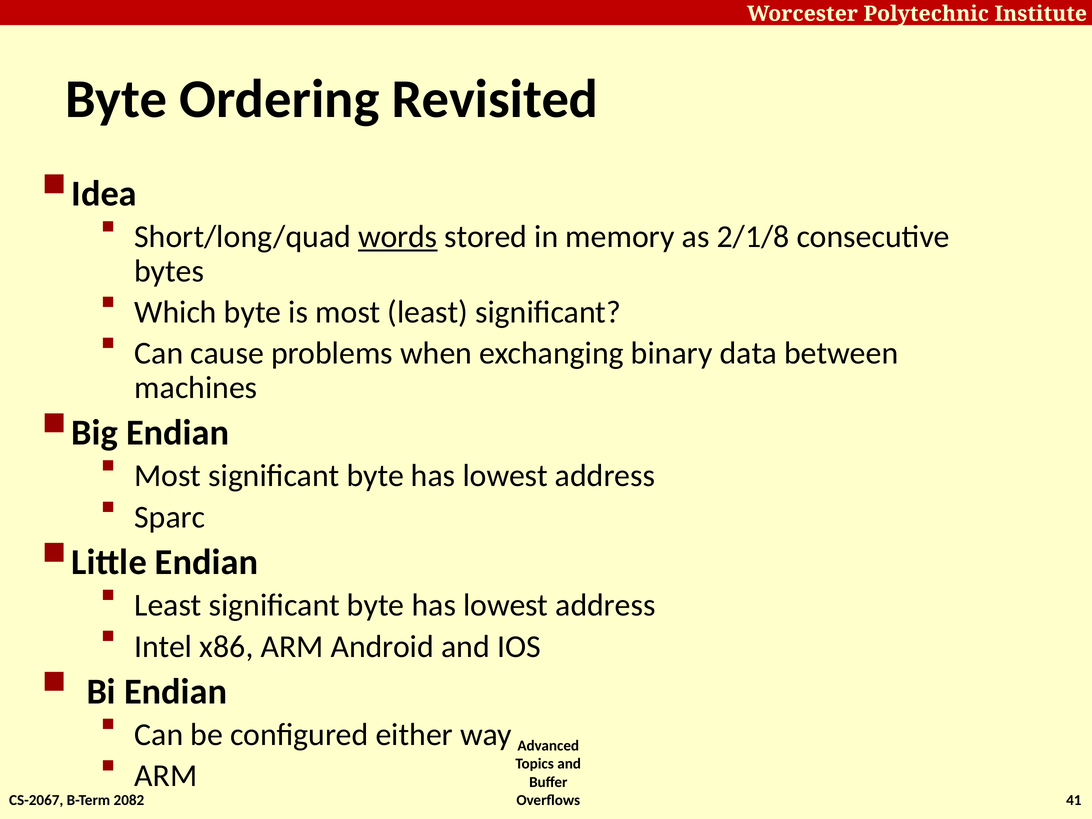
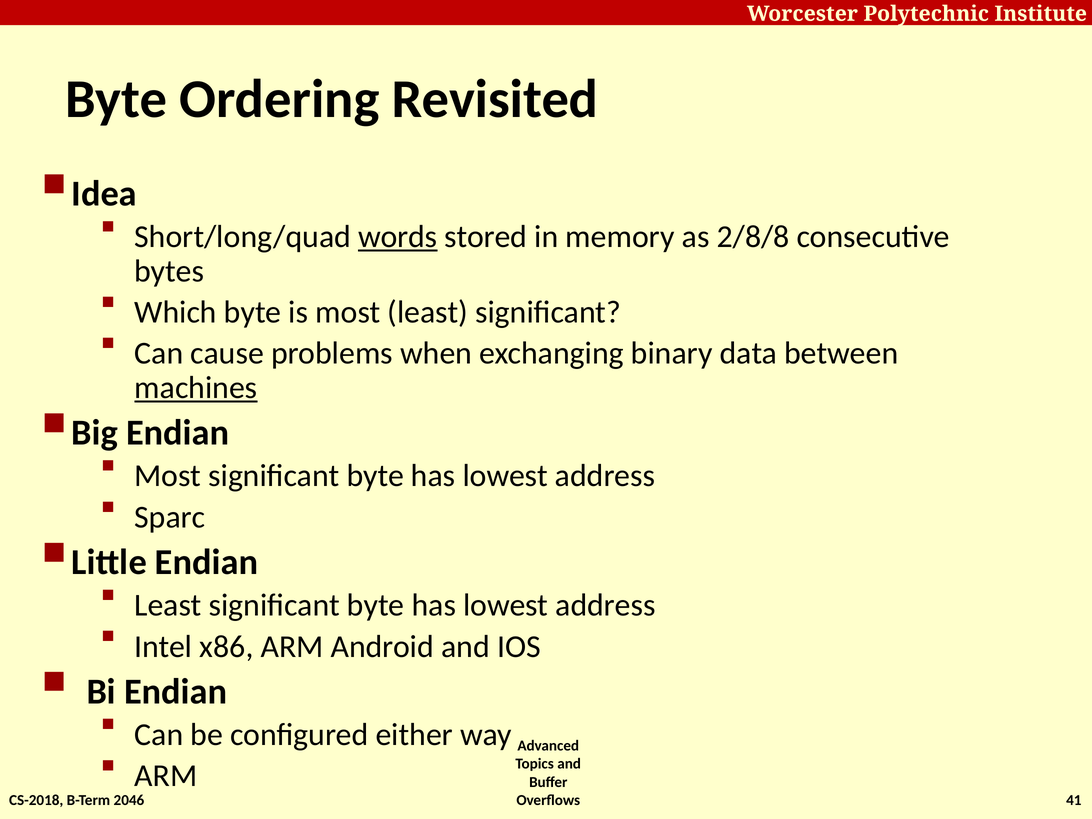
2/1/8: 2/1/8 -> 2/8/8 (753, 237)
machines underline: none -> present (196, 388)
CS-2067: CS-2067 -> CS-2018 (36, 800)
2082: 2082 -> 2046 (129, 800)
